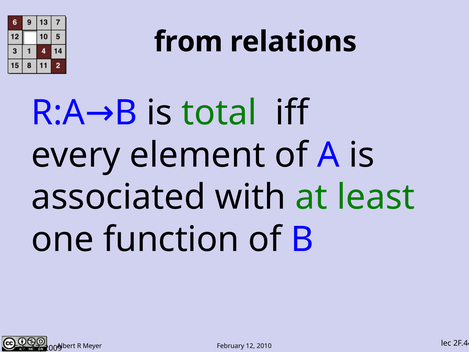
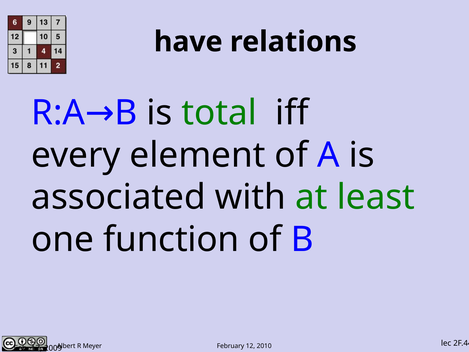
from: from -> have (188, 42)
